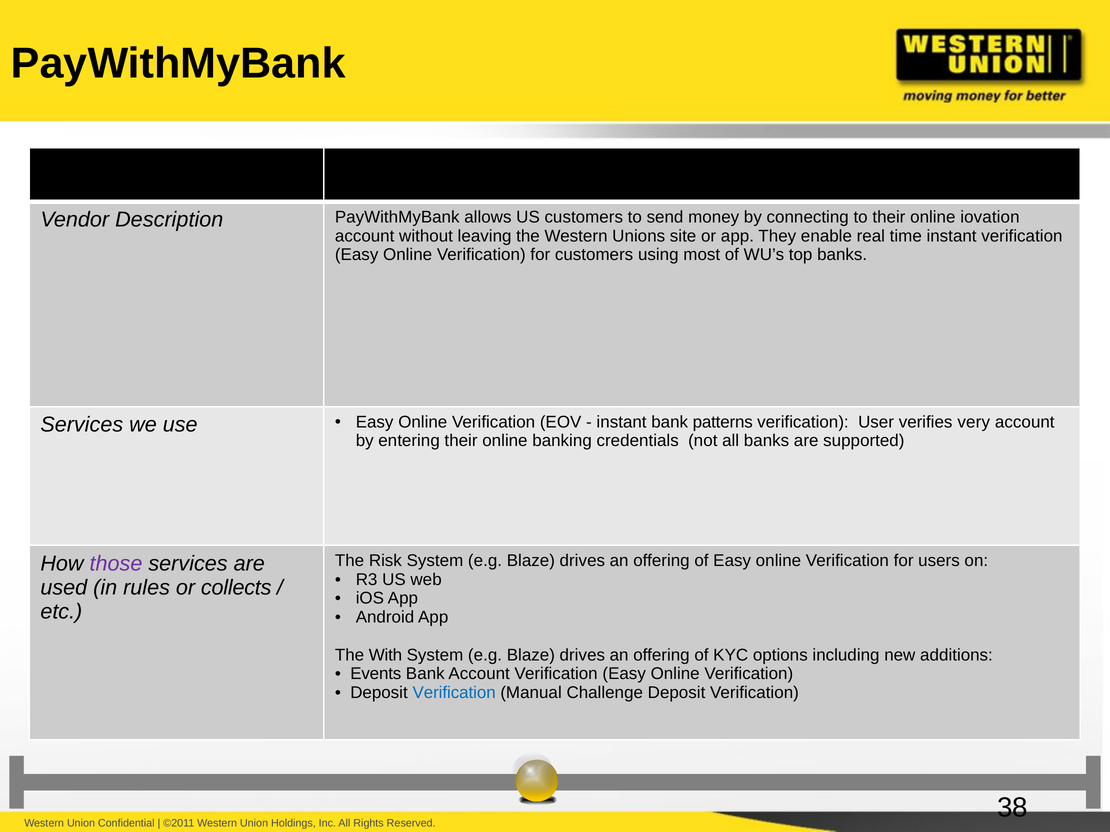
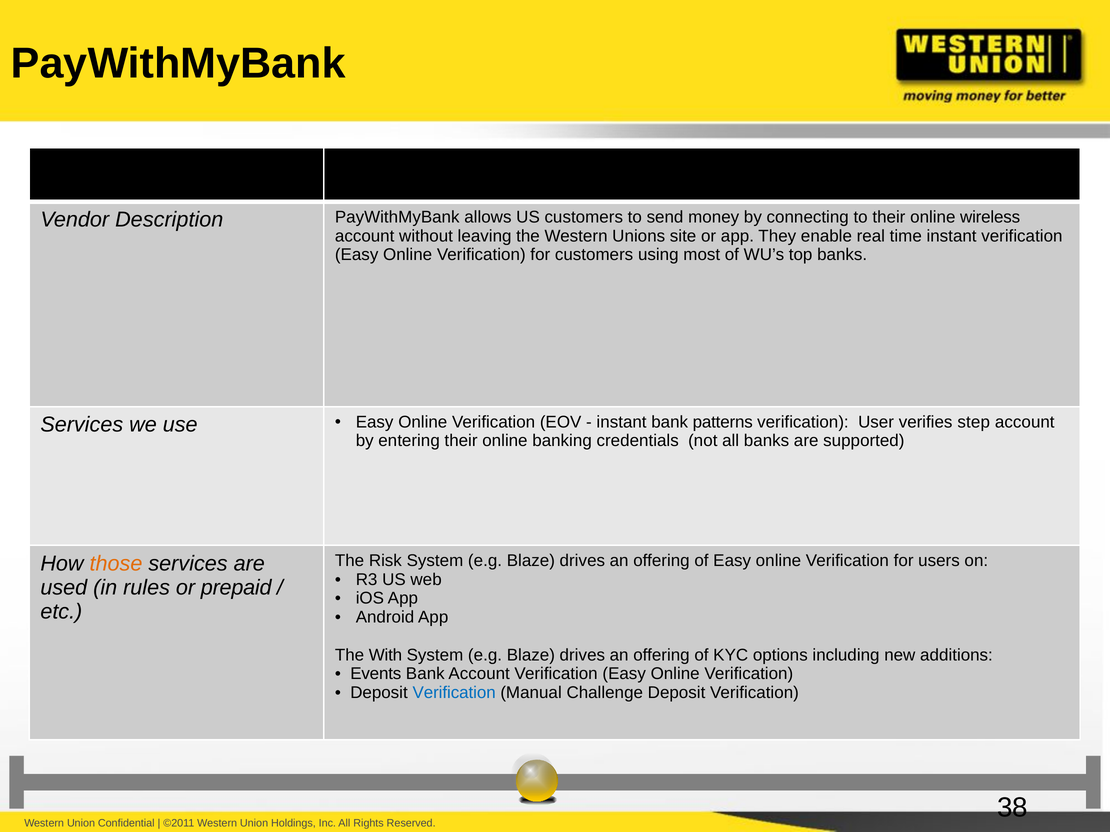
iovation: iovation -> wireless (990, 217)
very: very -> step (974, 422)
those colour: purple -> orange (116, 564)
collects: collects -> prepaid (236, 588)
